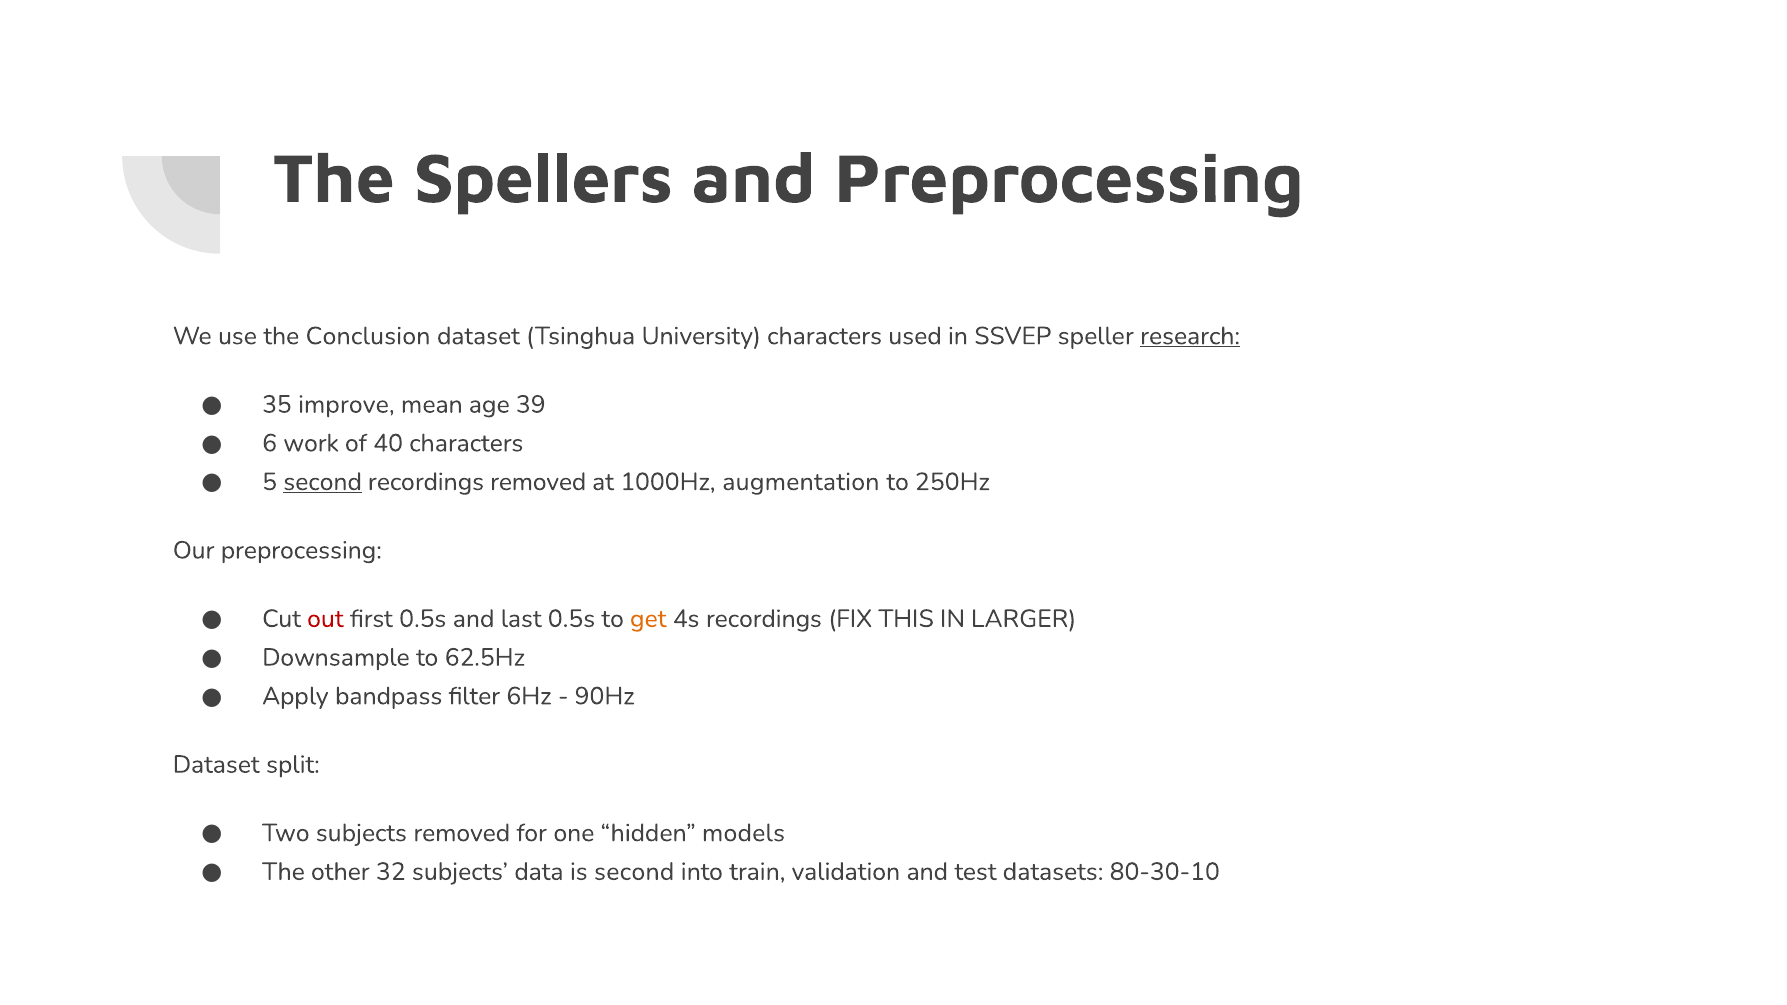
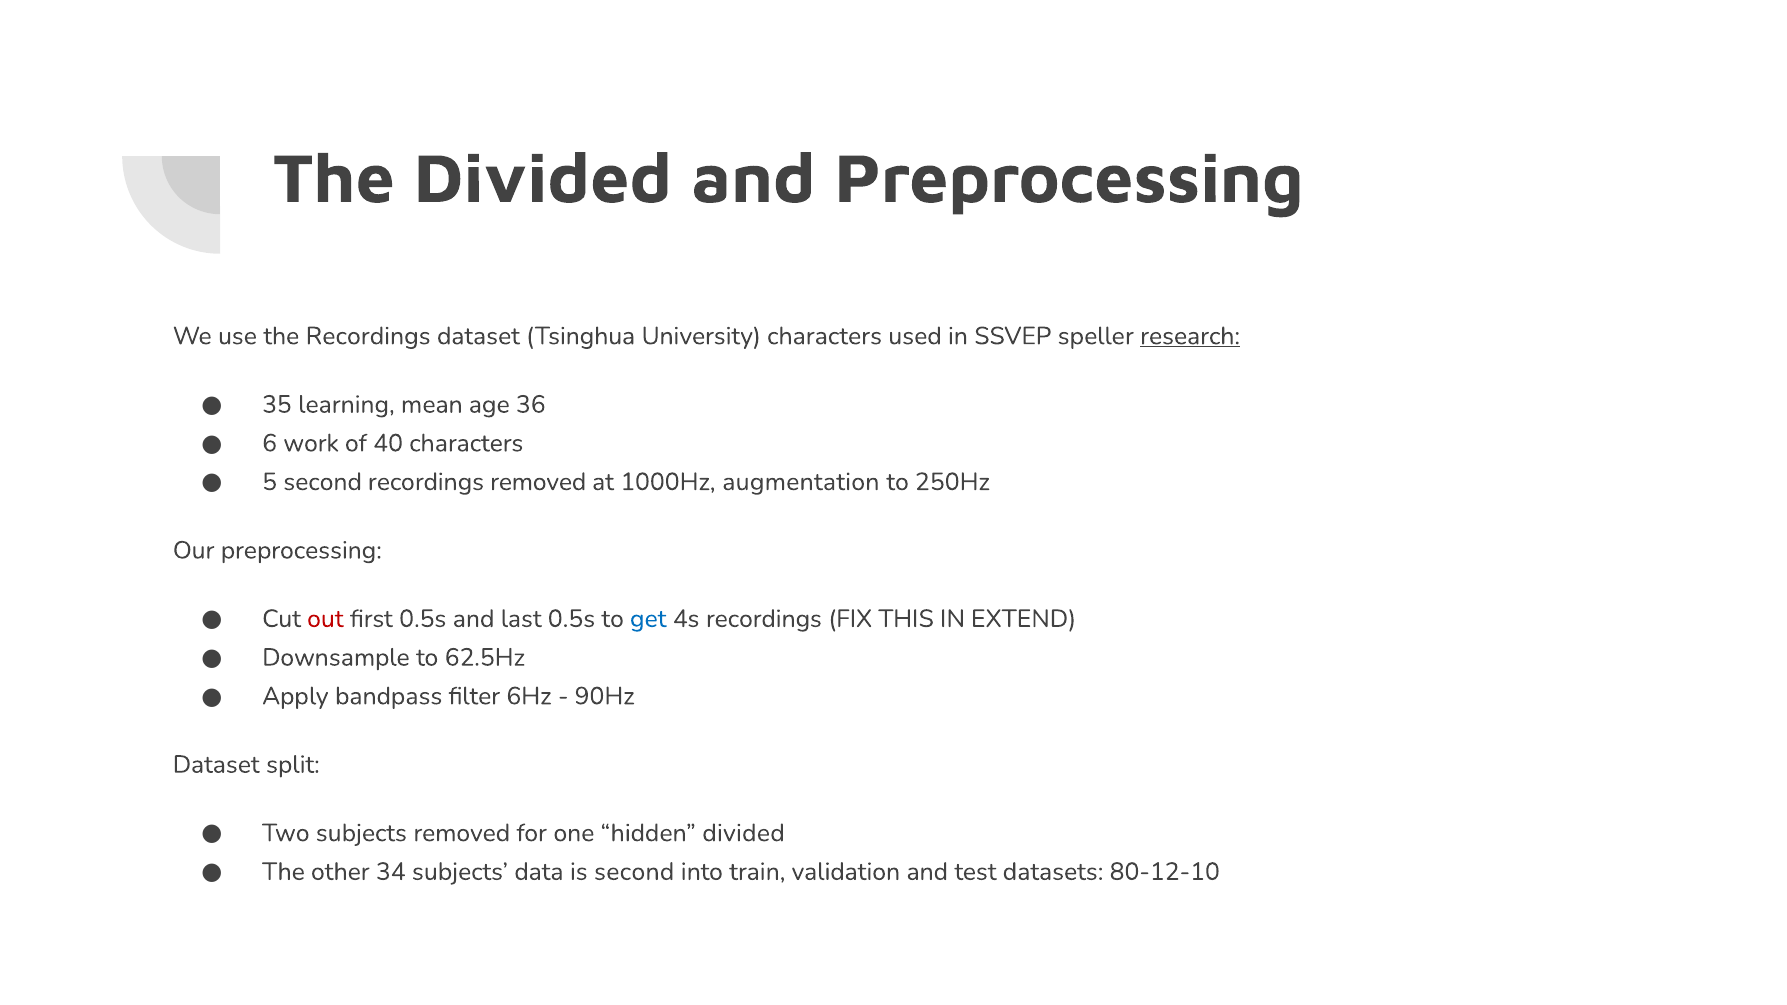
The Spellers: Spellers -> Divided (543, 179)
the Conclusion: Conclusion -> Recordings (368, 336)
improve: improve -> learning (346, 405)
39: 39 -> 36 (531, 405)
second underline: present -> none (323, 482)
get colour: orange -> blue (648, 619)
LARGER: LARGER -> EXTEND (1024, 619)
hidden models: models -> divided (743, 833)
32: 32 -> 34 (391, 872)
80-30-10: 80-30-10 -> 80-12-10 (1165, 872)
